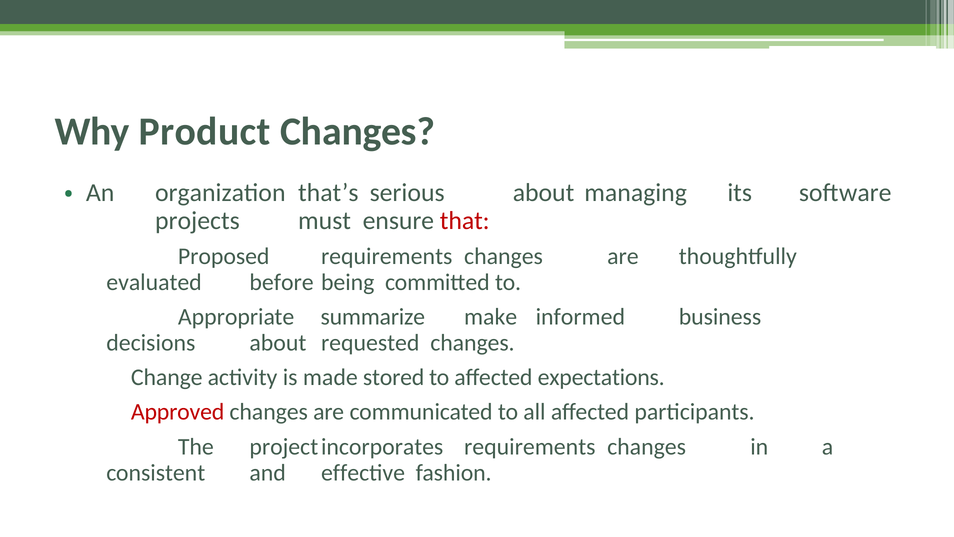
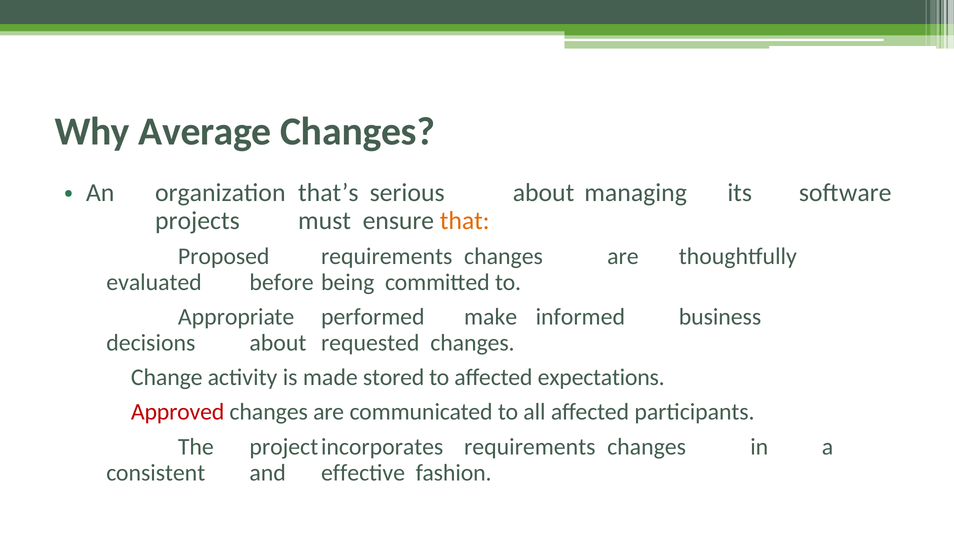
Product: Product -> Average (205, 131)
that colour: red -> orange (465, 221)
summarize: summarize -> performed (373, 317)
